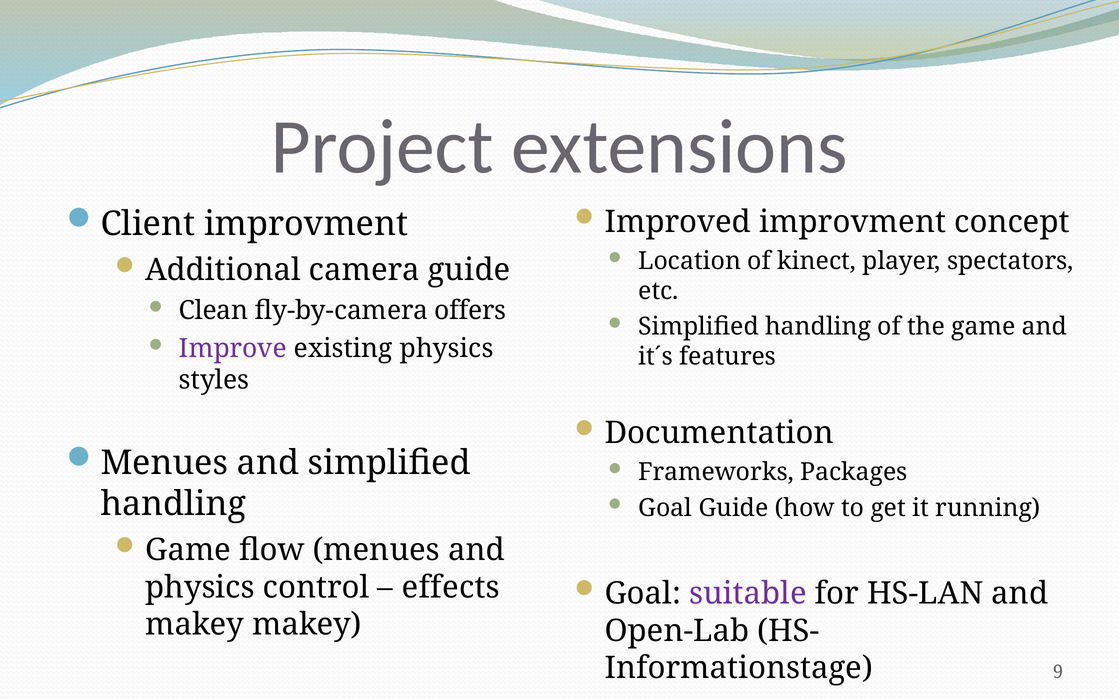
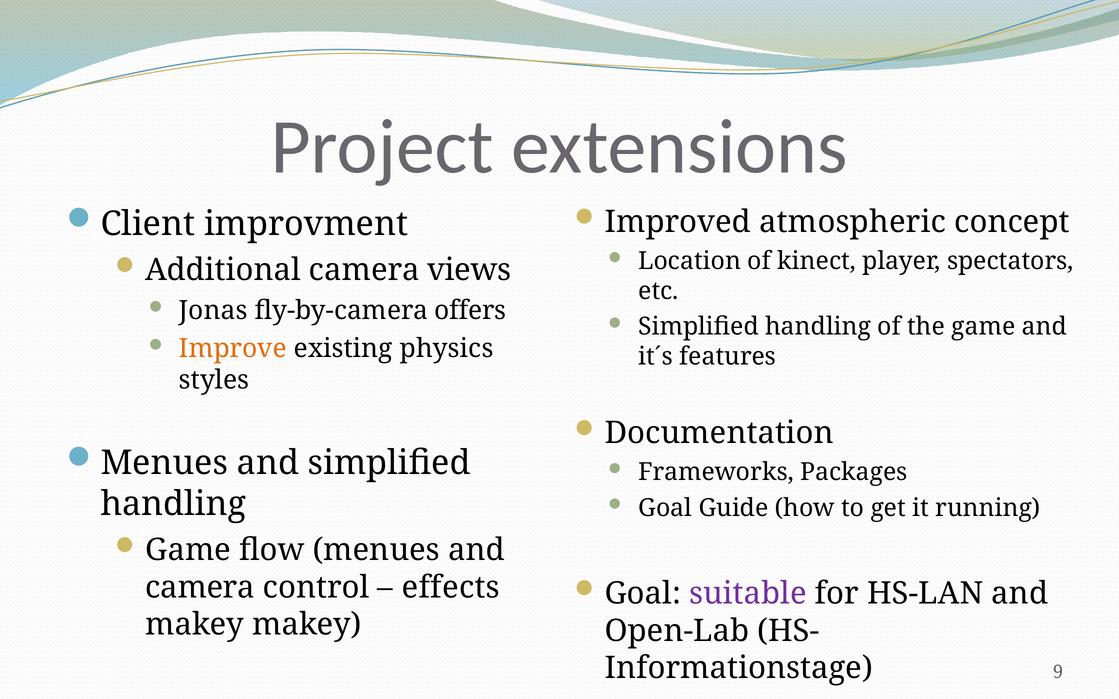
Improved improvment: improvment -> atmospheric (853, 222)
camera guide: guide -> views (469, 270)
Clean: Clean -> Jonas (213, 311)
Improve colour: purple -> orange (233, 349)
physics: physics -> camera (200, 588)
